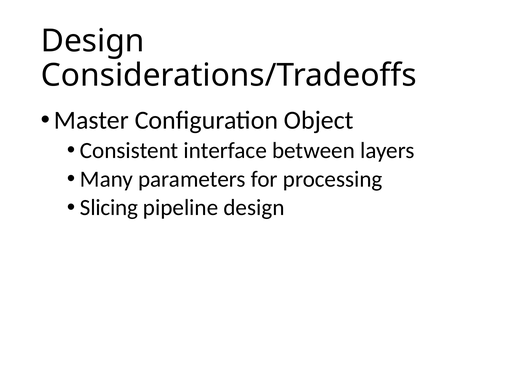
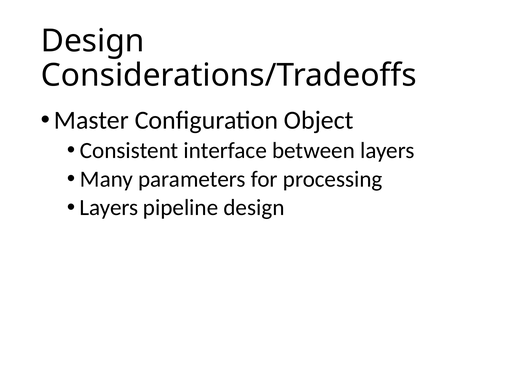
Slicing: Slicing -> Layers (109, 208)
